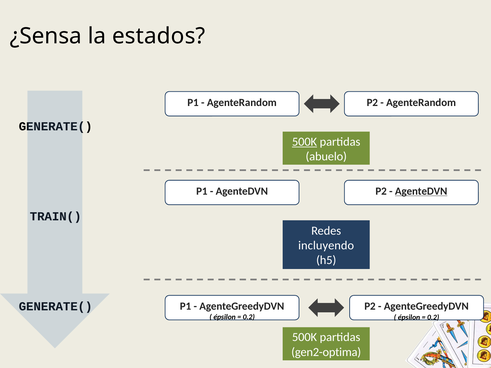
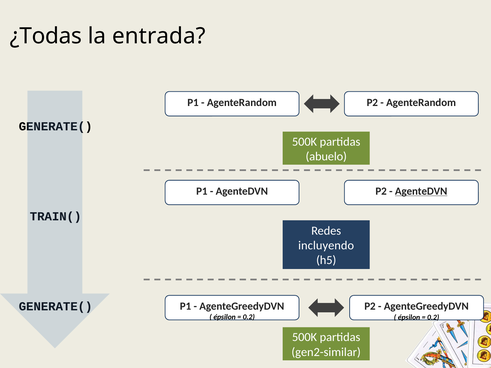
¿Sensa: ¿Sensa -> ¿Todas (46, 36)
estados: estados -> entrada (159, 36)
500K underline: present -> none (305, 142)
gen2-optima: gen2-optima -> gen2-similar (326, 352)
